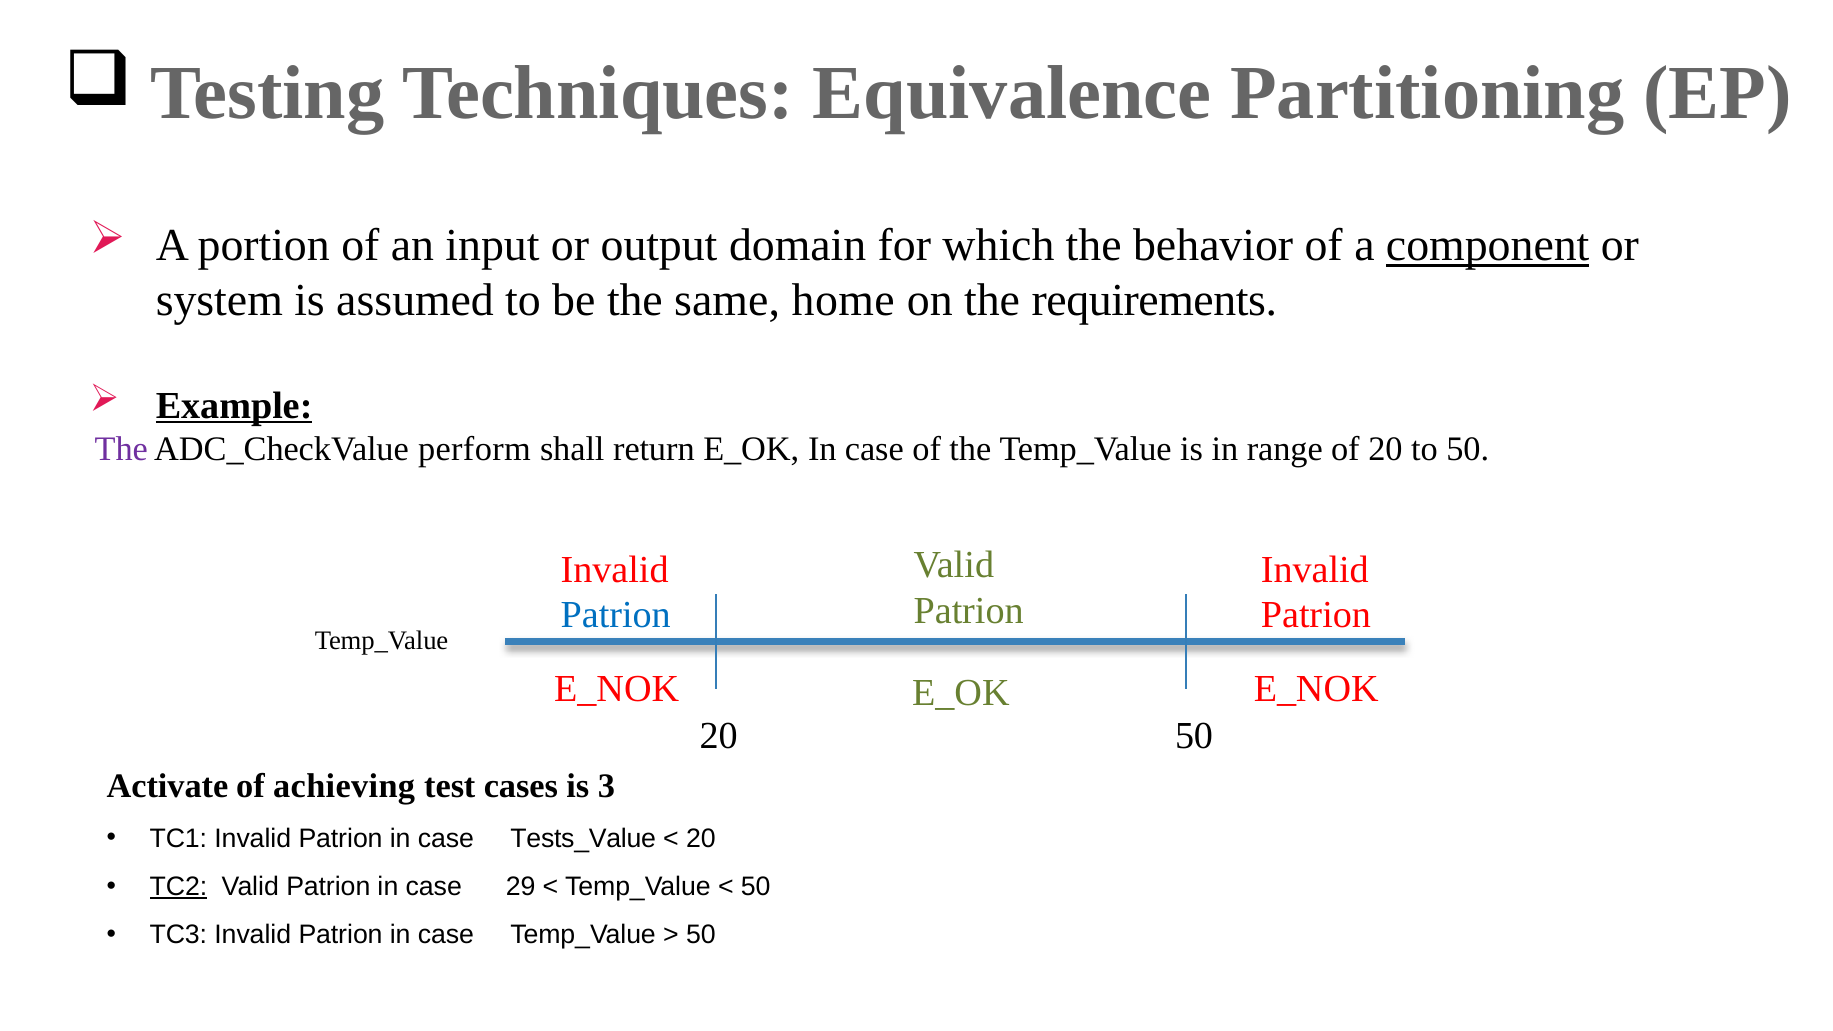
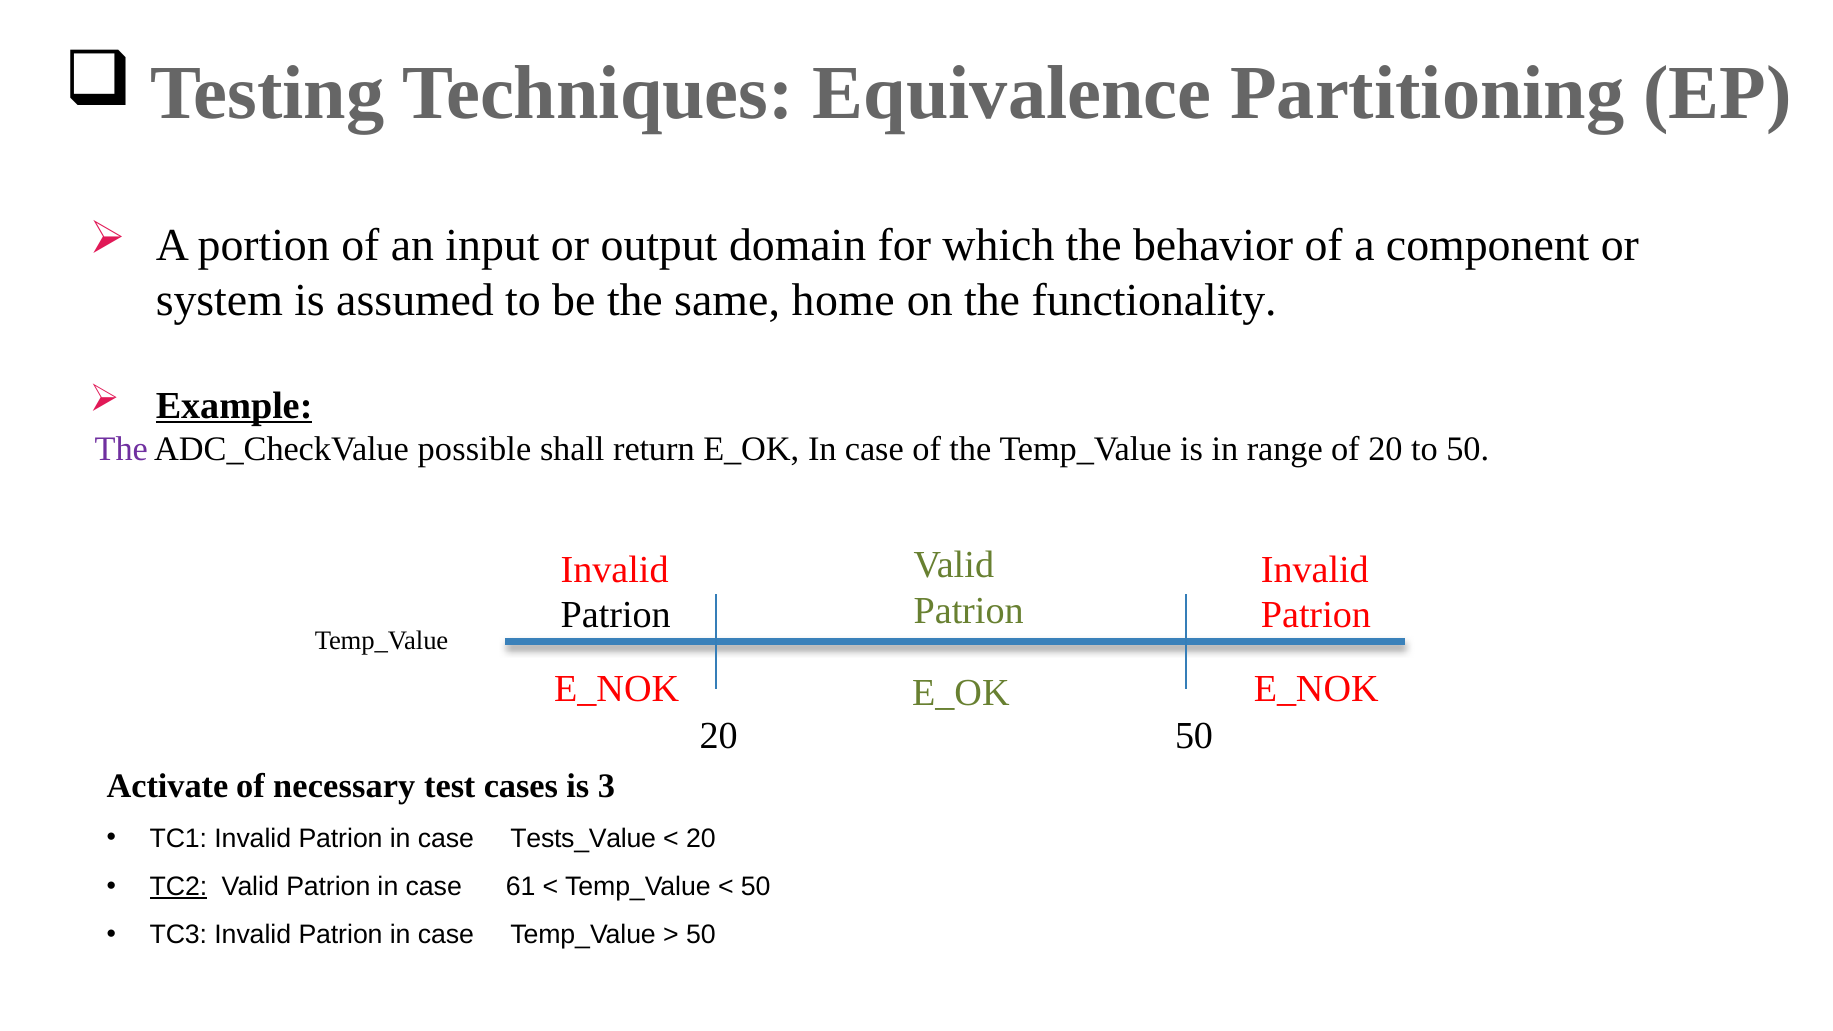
component underline: present -> none (1488, 246)
requirements: requirements -> functionality (1154, 301)
perform: perform -> possible (475, 449)
Patrion colour: blue -> black (616, 615)
achieving: achieving -> necessary (344, 787)
29: 29 -> 61 (521, 887)
